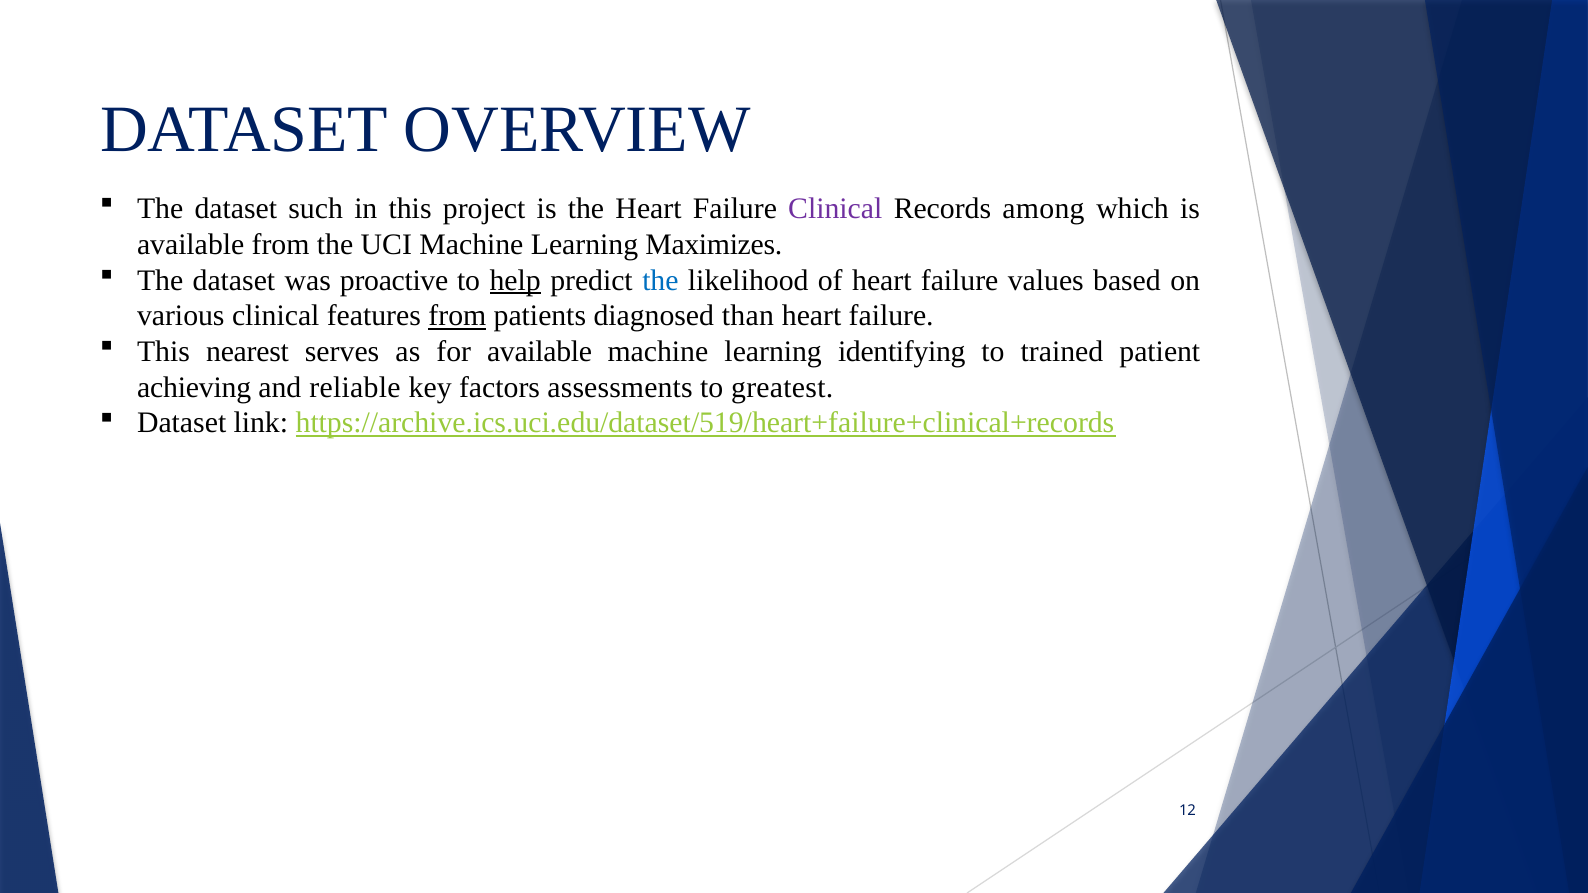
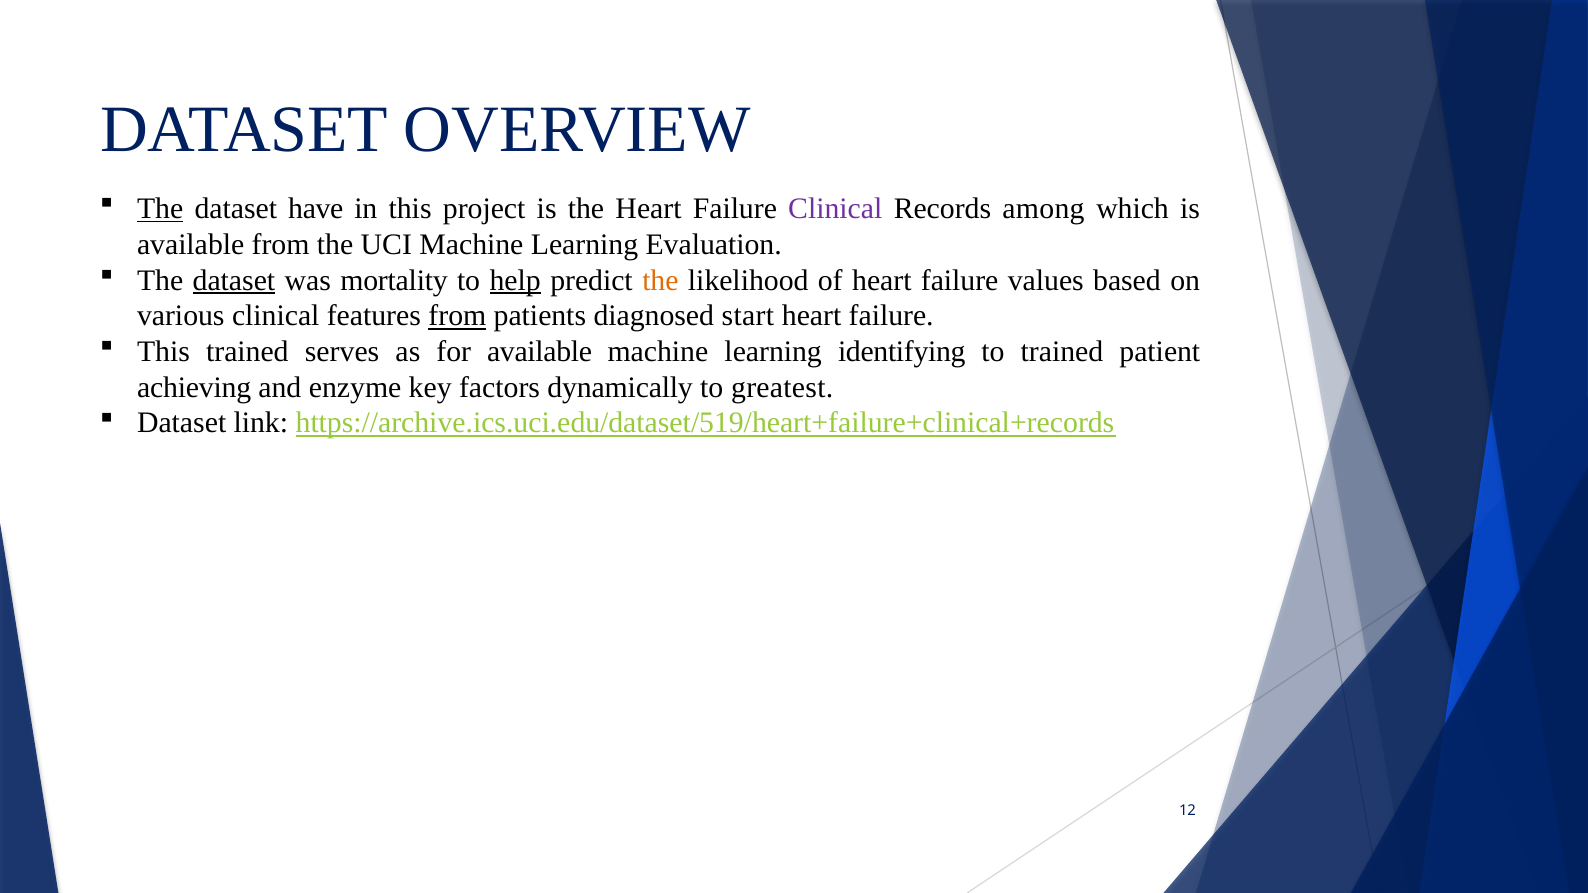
The underline: none -> present (160, 209)
such: such -> have (316, 209)
Maximizes: Maximizes -> Evaluation (714, 245)
dataset underline: none -> present (234, 280)
proactive: proactive -> mortality (394, 280)
the colour: blue -> orange (660, 280)
than: than -> start (748, 316)
This nearest: nearest -> trained (247, 352)
reliable: reliable -> enzyme (355, 387)
assessments: assessments -> dynamically (620, 387)
